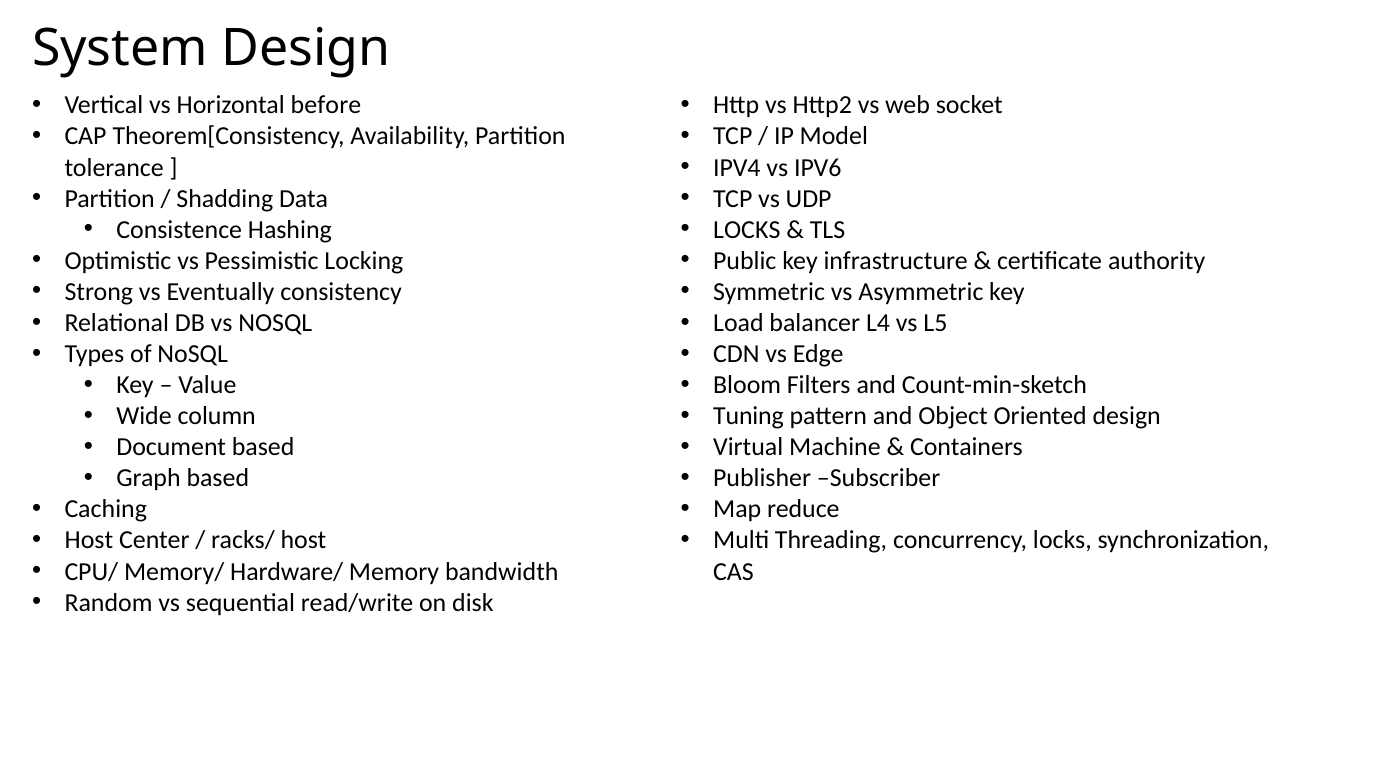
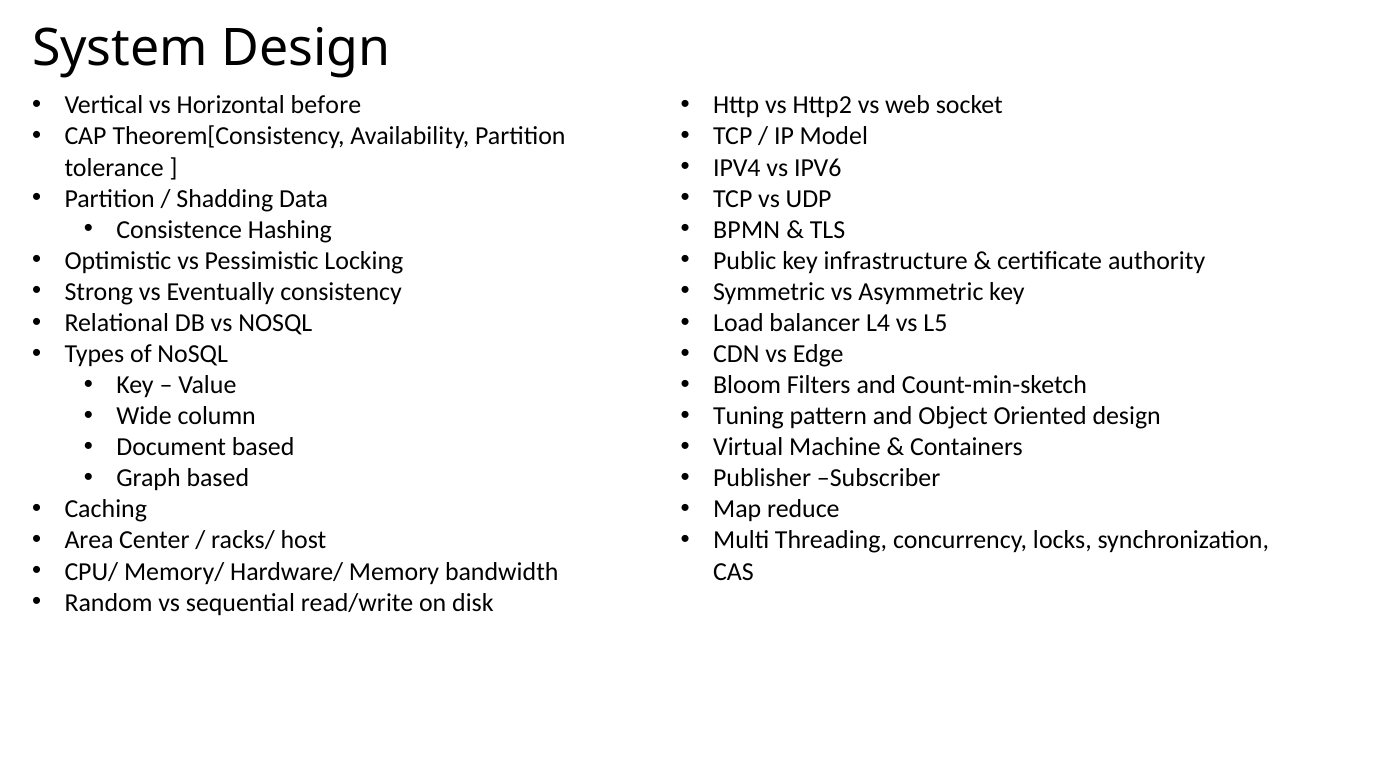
LOCKS: LOCKS -> BPMN (747, 230)
Host: Host -> Area (89, 541)
